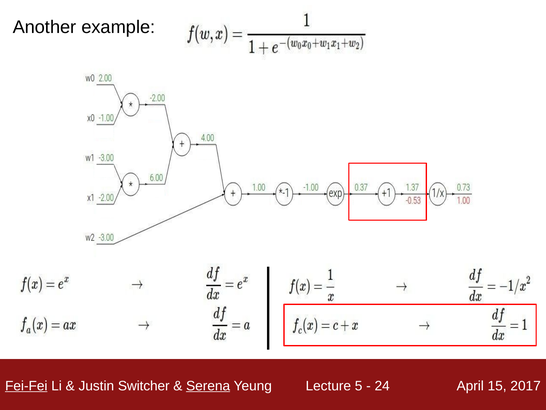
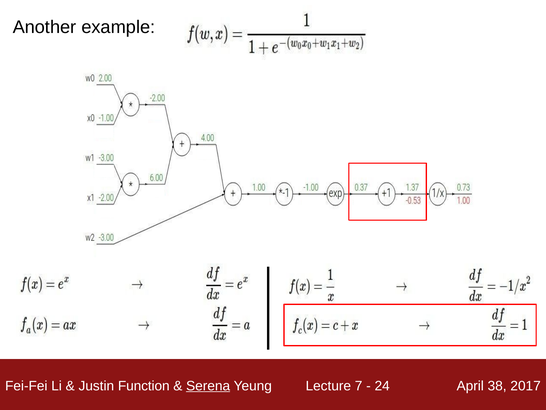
Fei-Fei underline: present -> none (26, 385)
Switcher: Switcher -> Function (144, 385)
5: 5 -> 7 (359, 385)
15: 15 -> 38 (497, 385)
